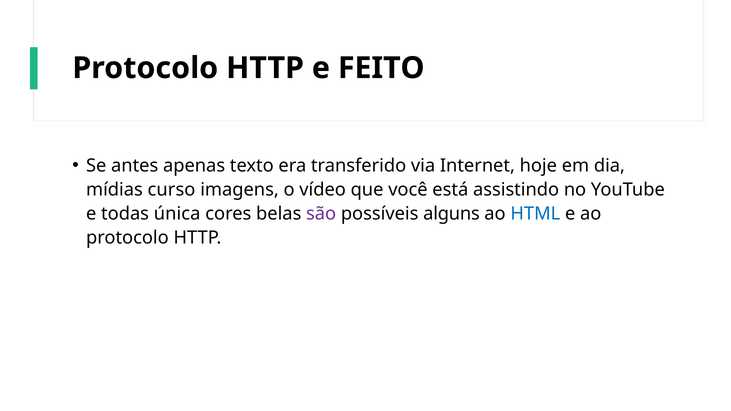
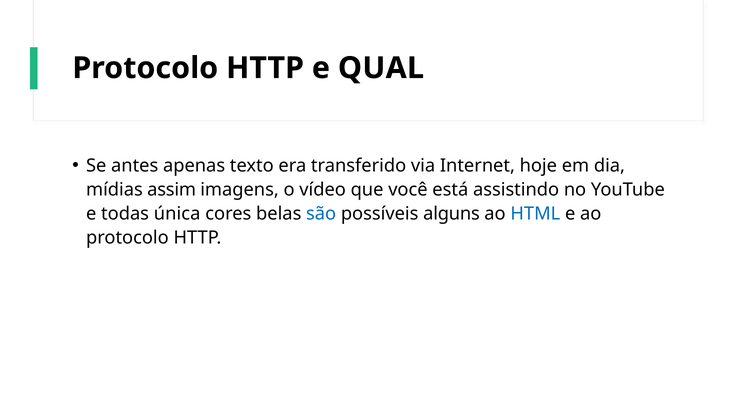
FEITO: FEITO -> QUAL (381, 68)
curso: curso -> assim (172, 190)
são colour: purple -> blue (321, 214)
